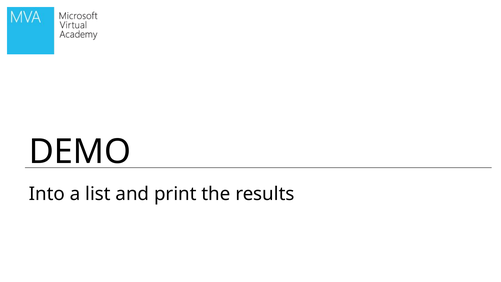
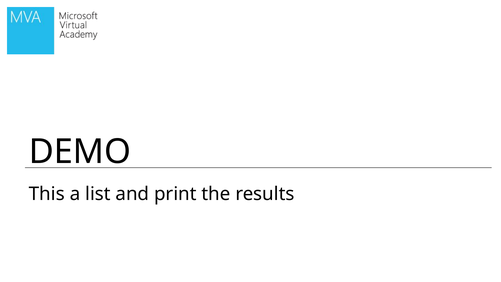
Into: Into -> This (47, 194)
